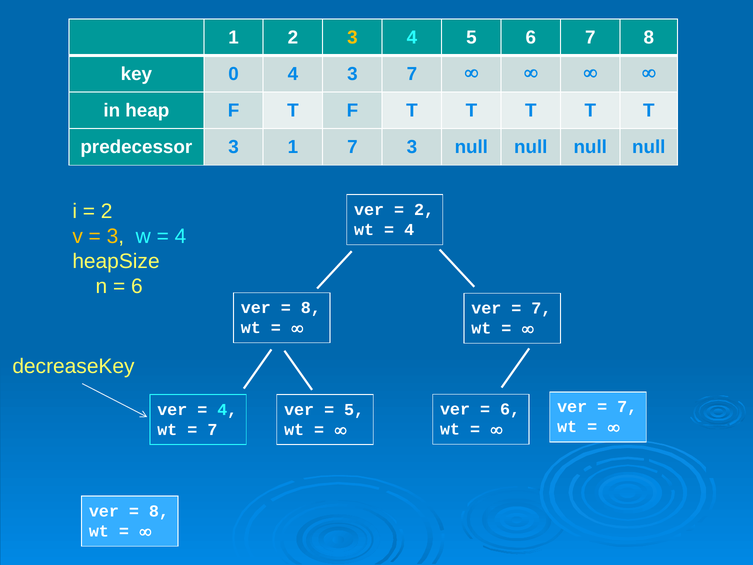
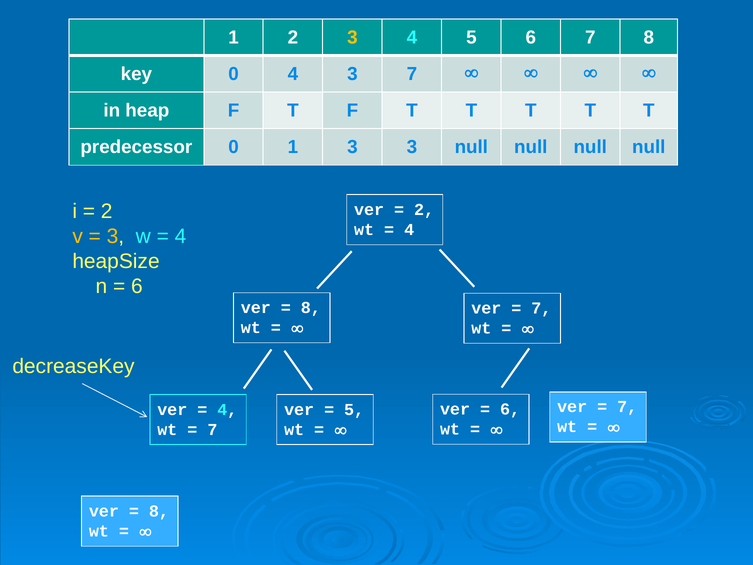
predecessor 3: 3 -> 0 (234, 147)
1 7: 7 -> 3 (352, 147)
